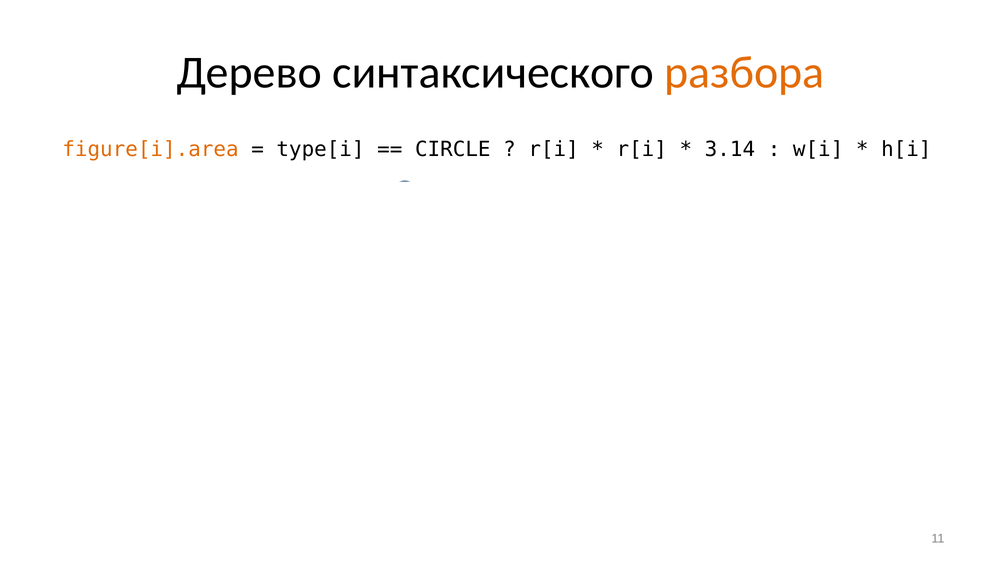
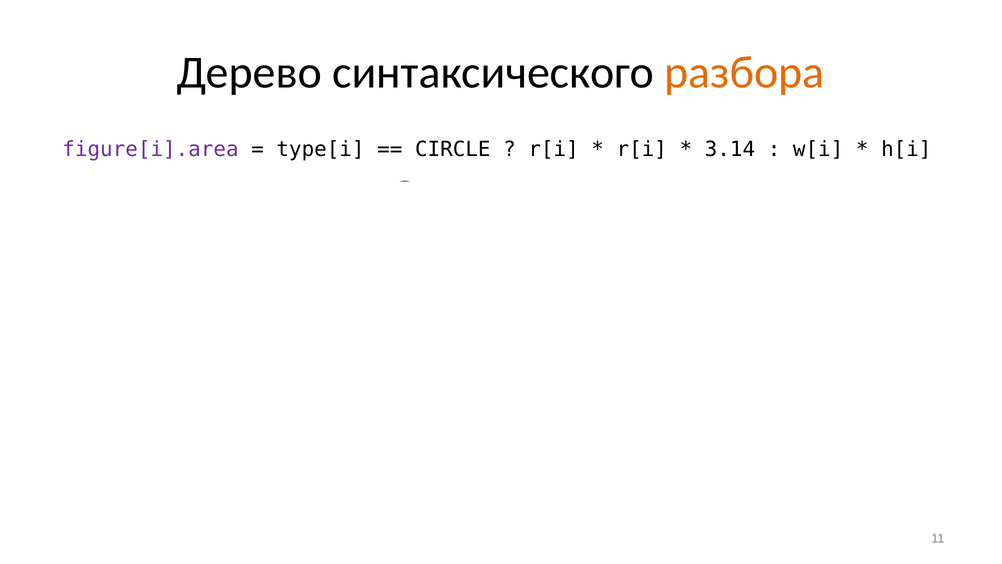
figure[i].area colour: orange -> purple (150, 149)
